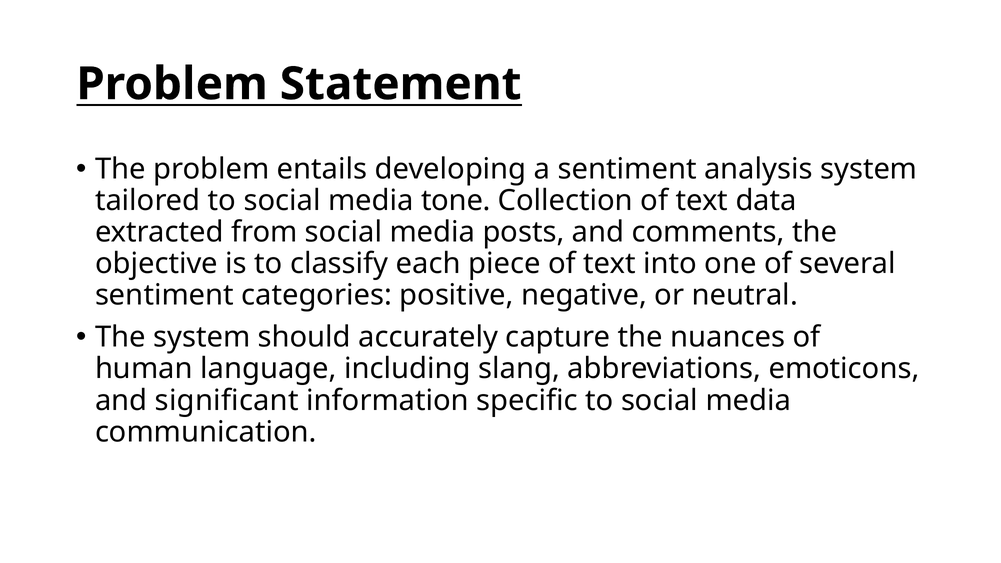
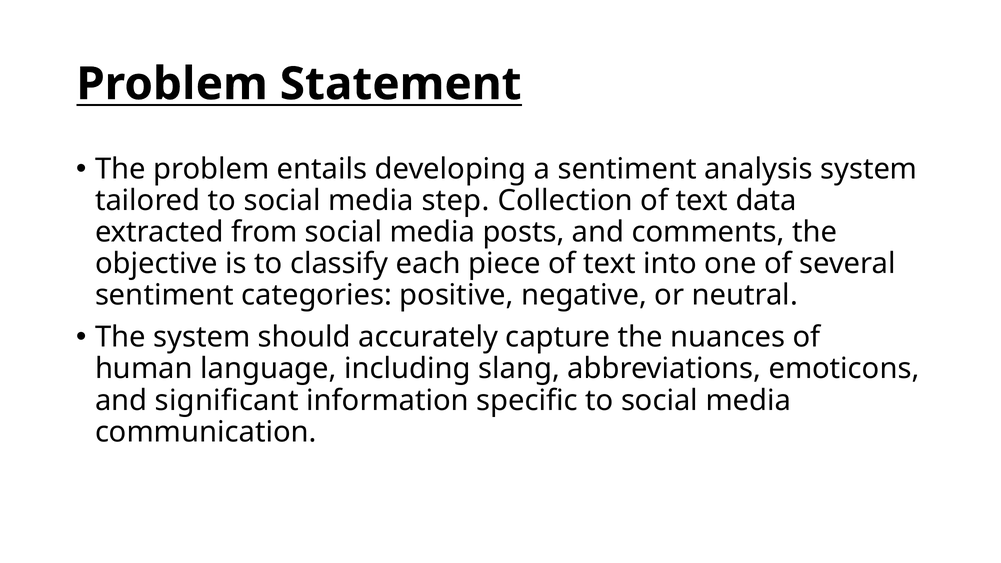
tone: tone -> step (456, 201)
